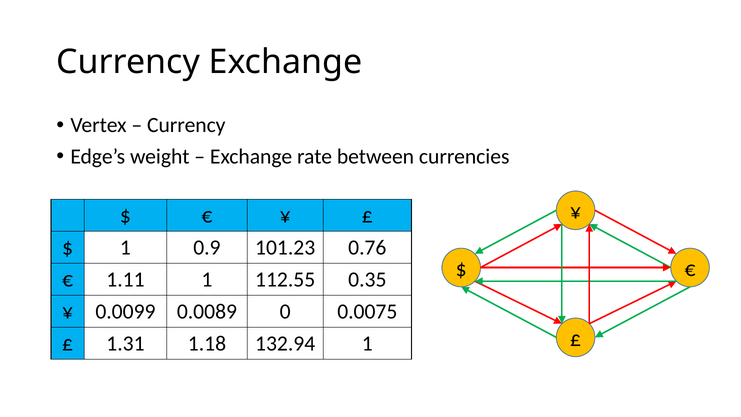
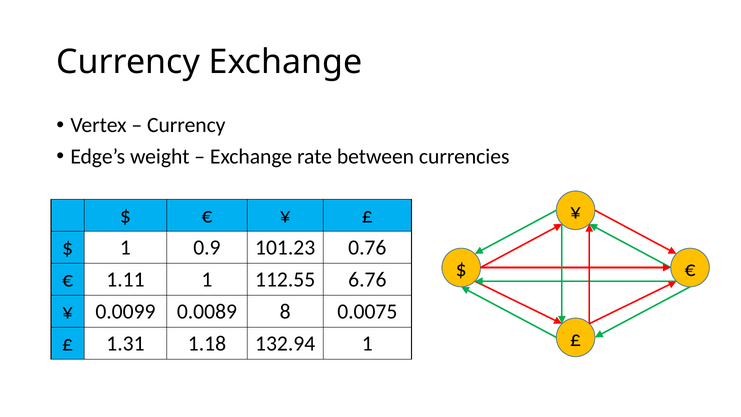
0.35: 0.35 -> 6.76 (367, 279)
0: 0 -> 8 (285, 311)
